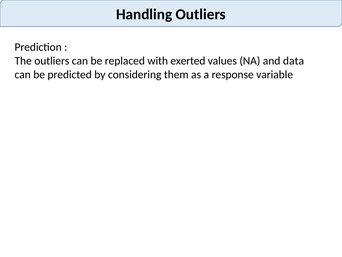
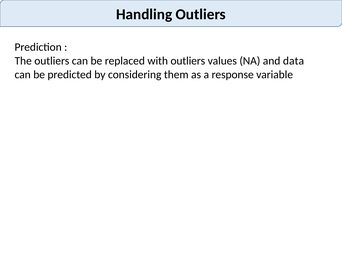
with exerted: exerted -> outliers (188, 61)
